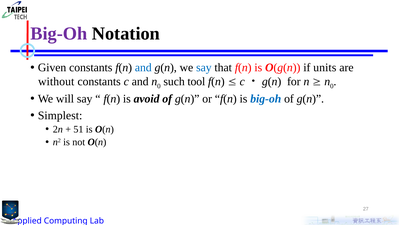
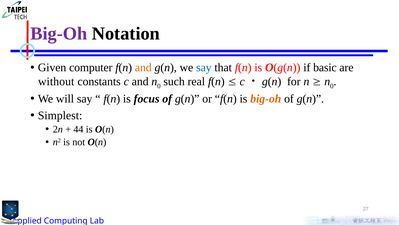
Given constants: constants -> computer (91, 67)
and colour: blue -> orange (143, 67)
units: units -> basic (325, 67)
tool: tool -> real (196, 81)
avoid: avoid -> focus (147, 98)
big-oh colour: blue -> orange (266, 98)
51: 51 -> 44 (78, 129)
